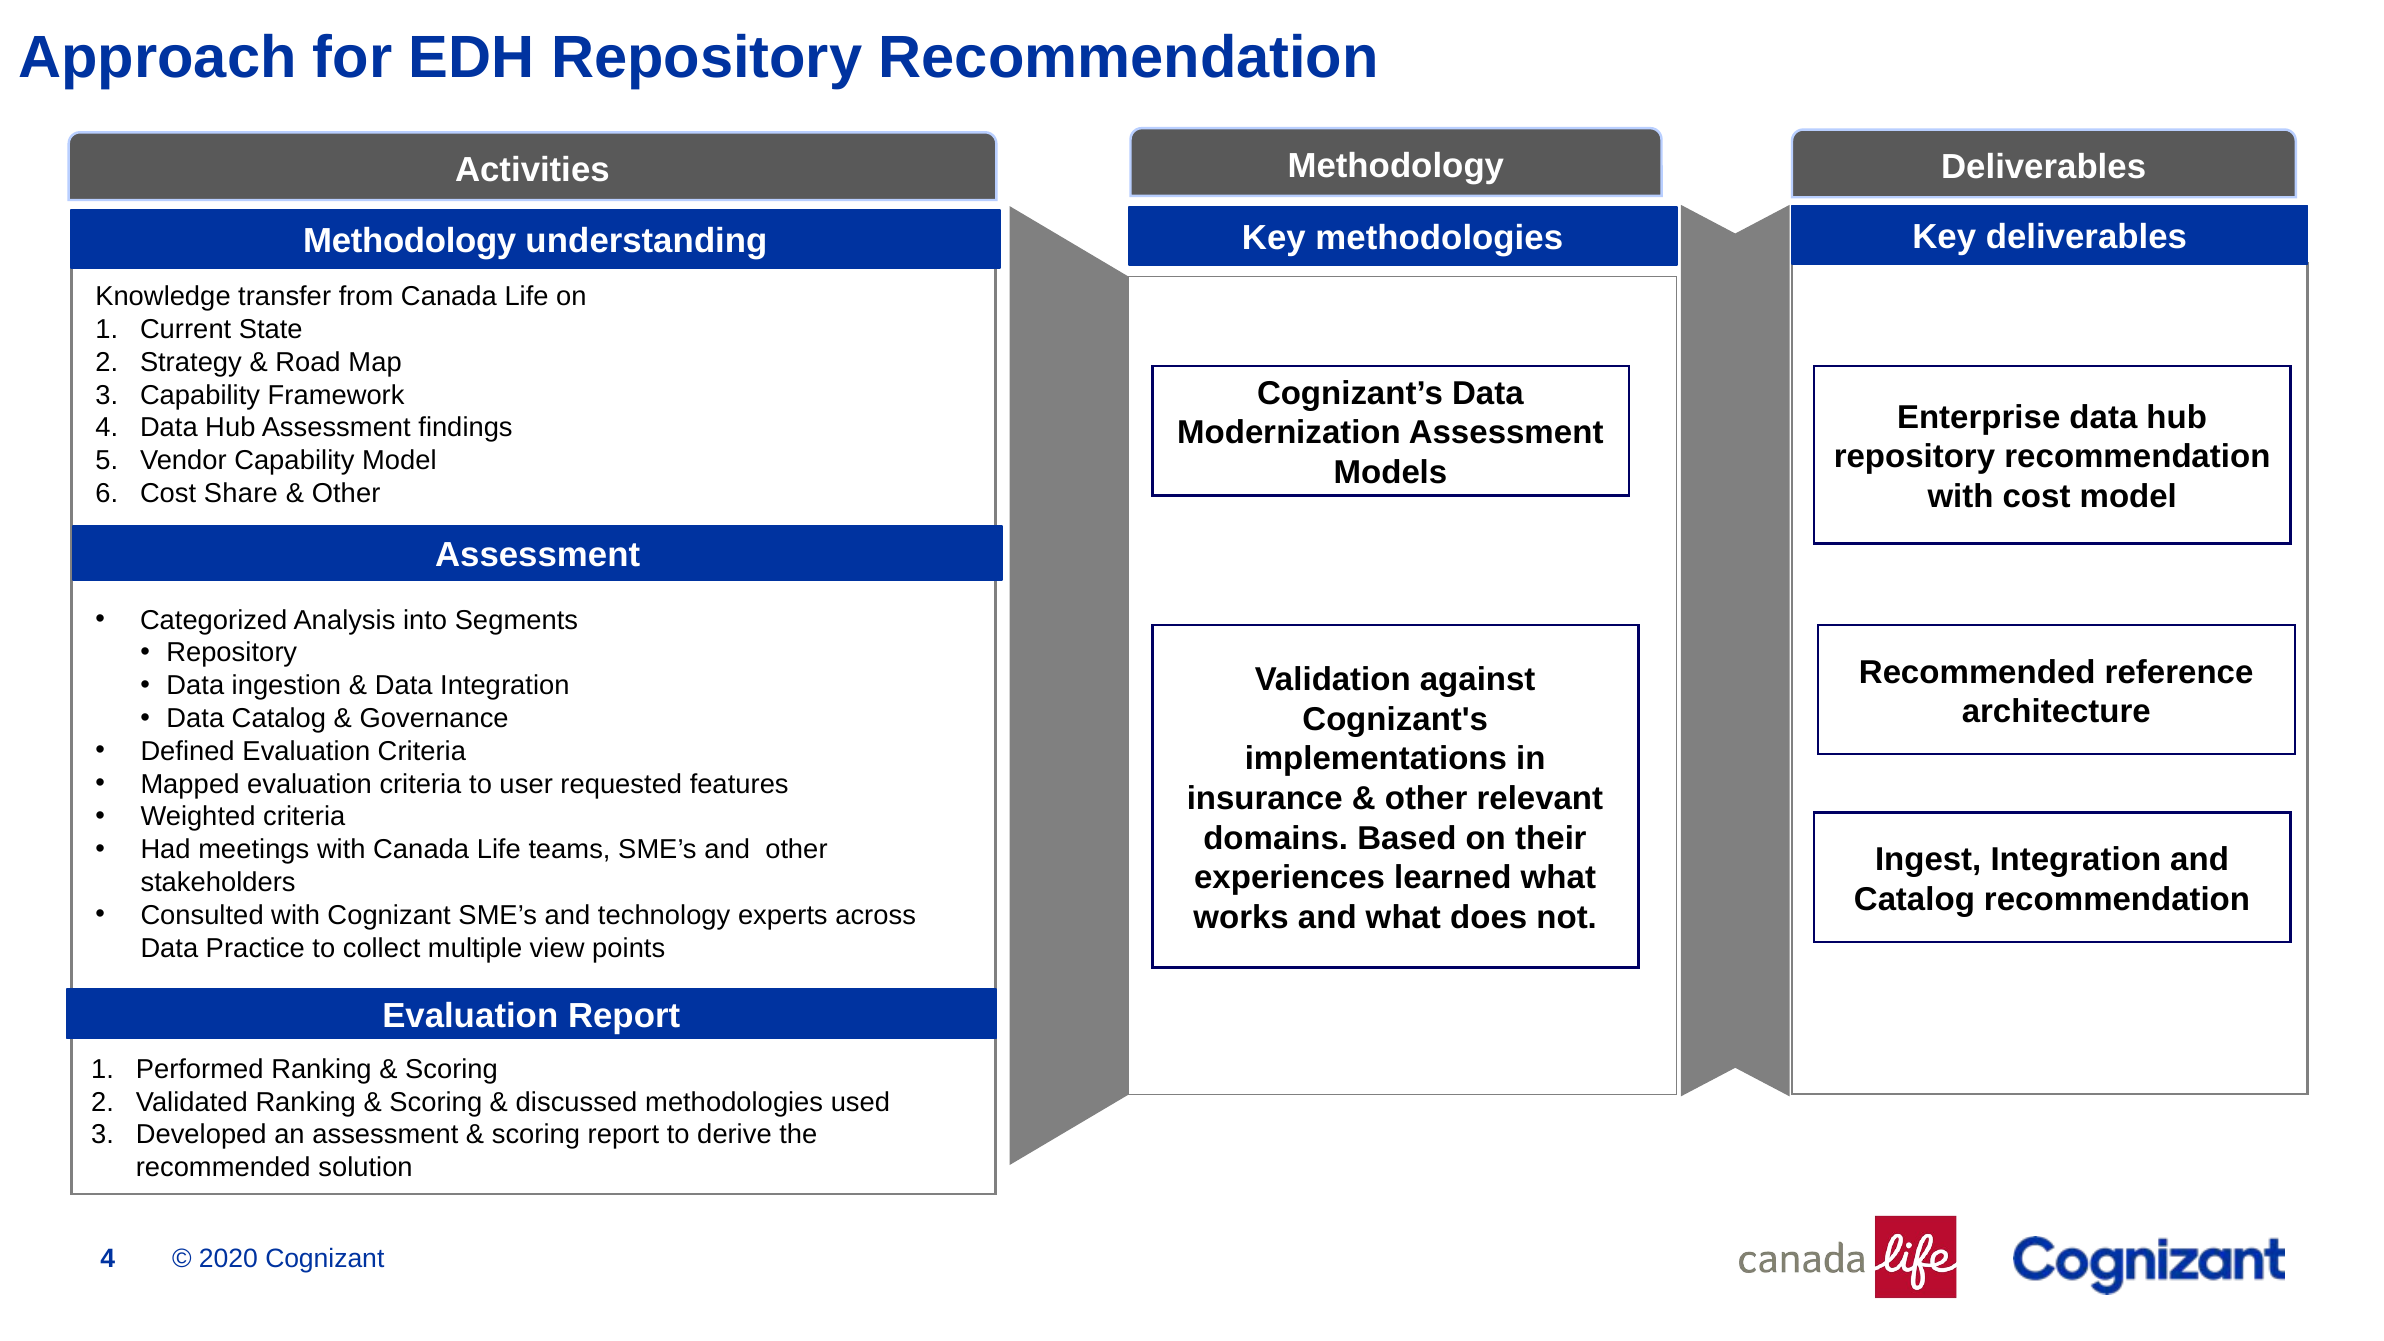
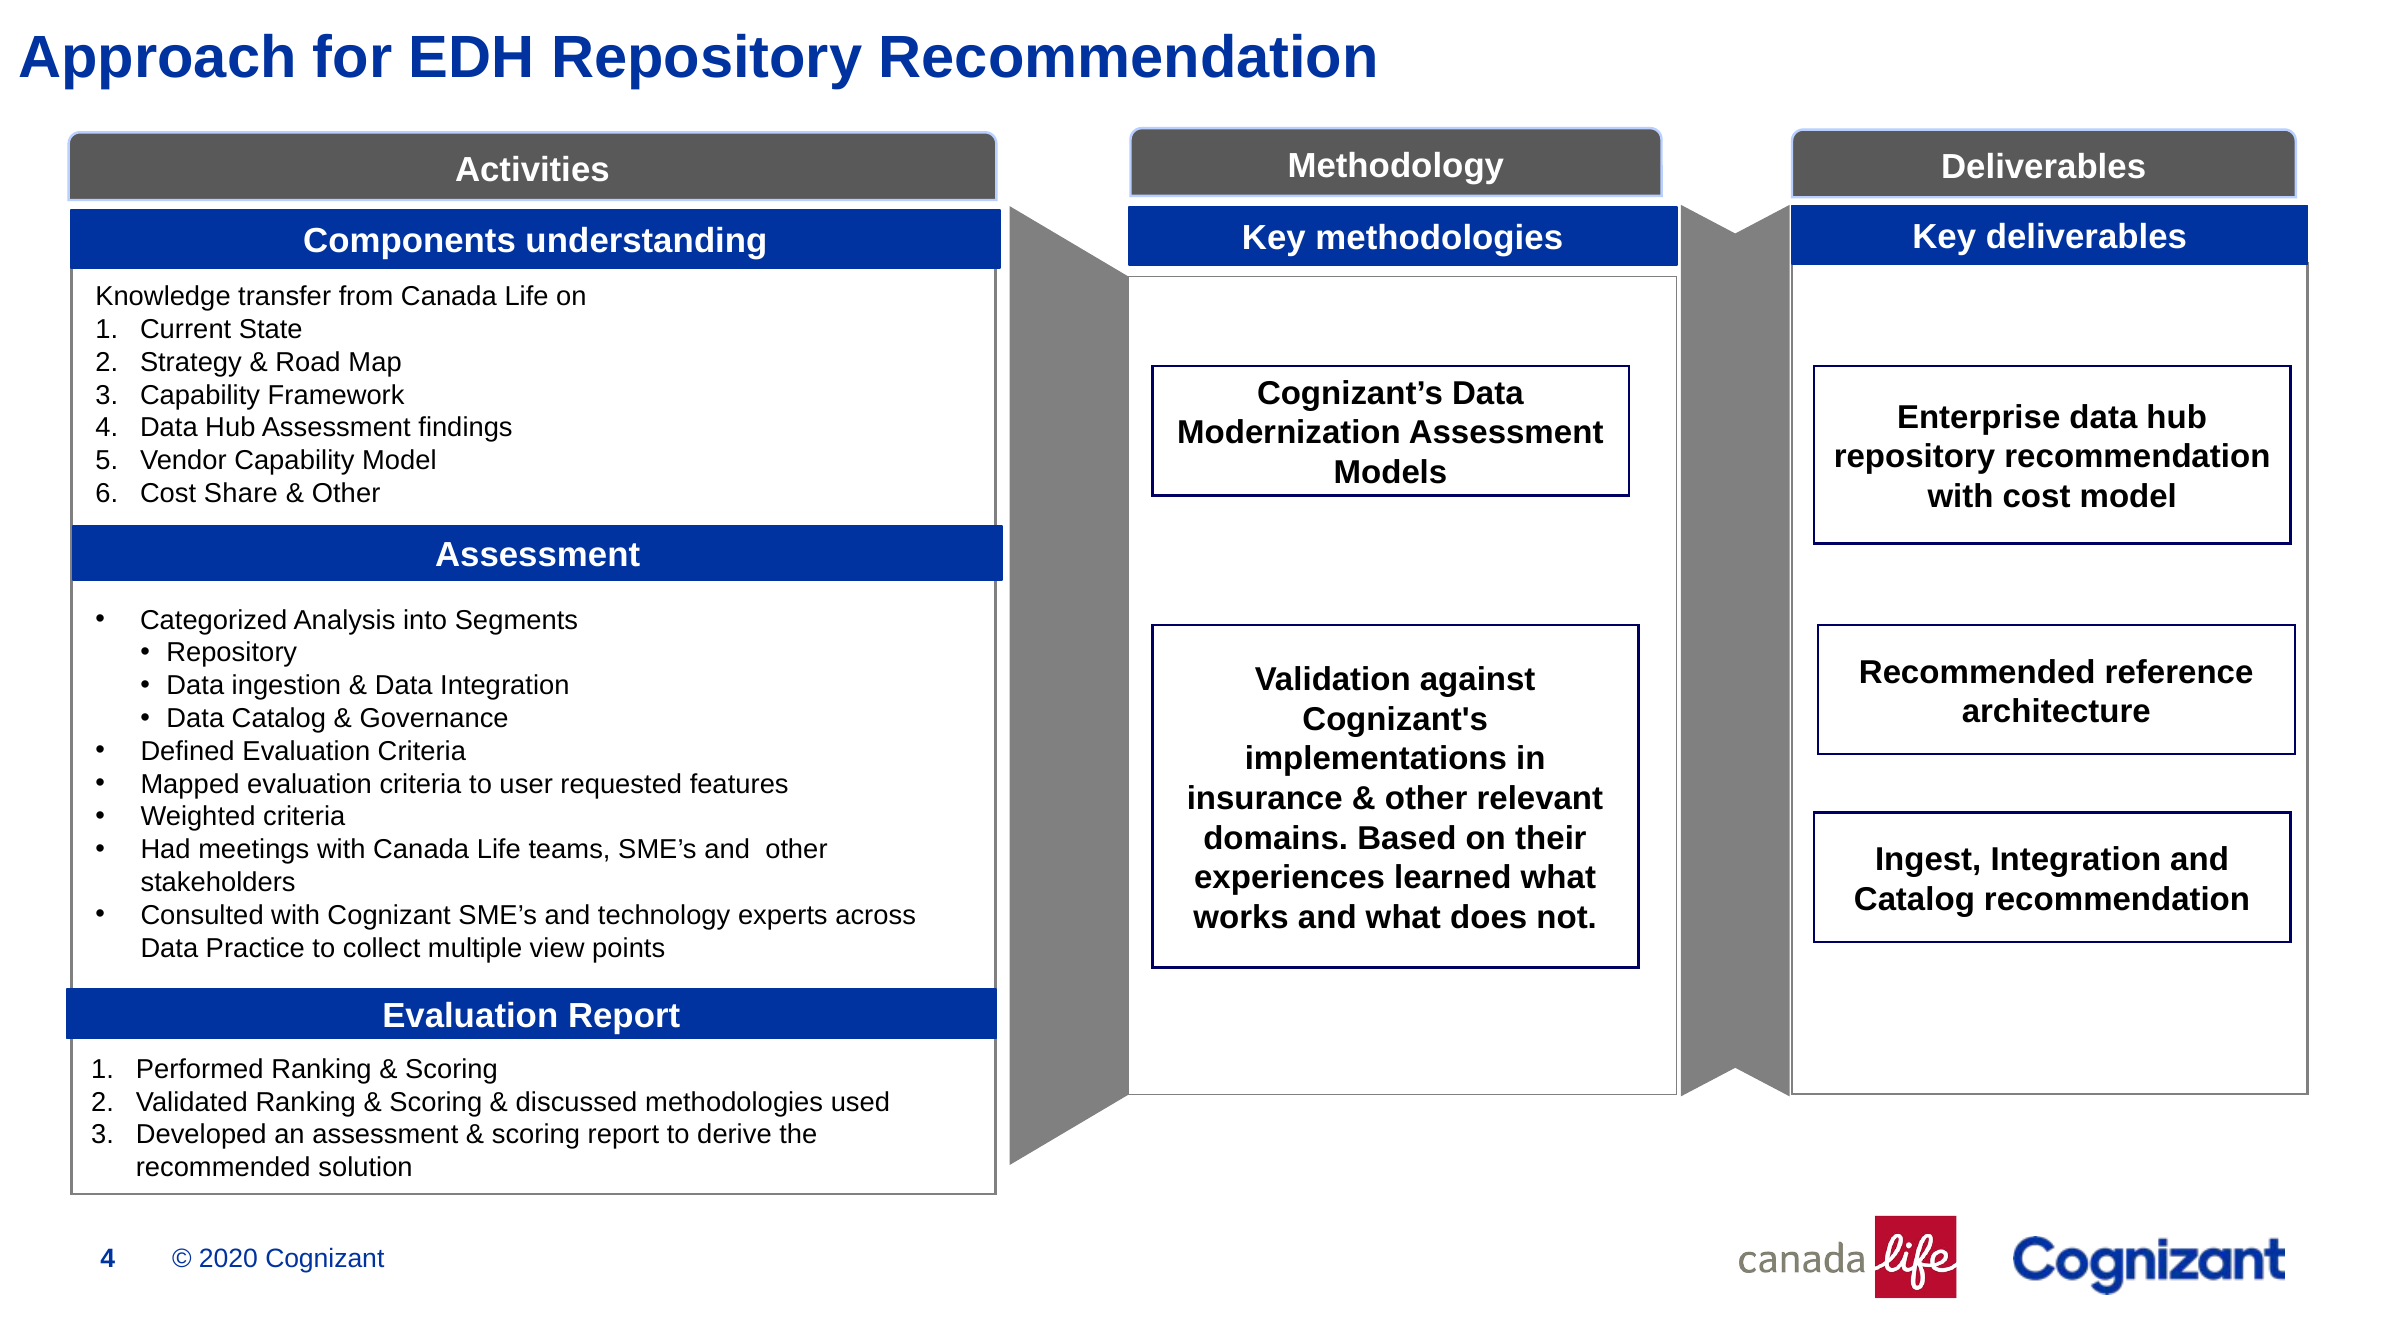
Methodology: Methodology -> Components (410, 241)
